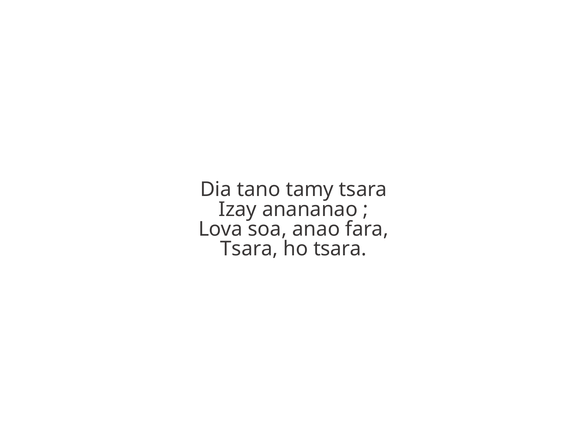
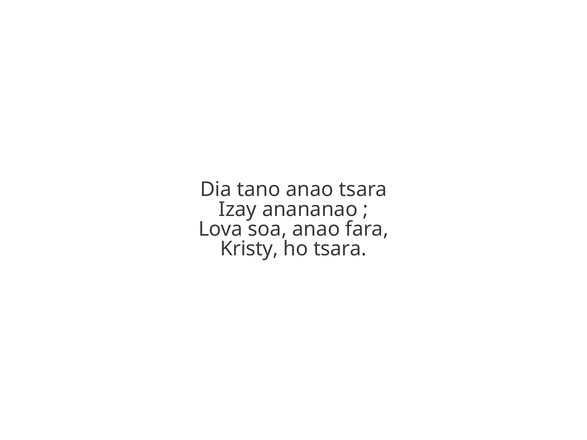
tano tamy: tamy -> anao (310, 190)
Tsara: Tsara -> Kristy (249, 249)
